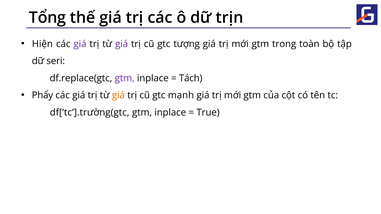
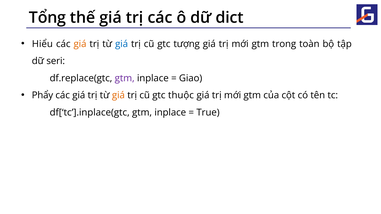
trịn: trịn -> dict (230, 18)
Hiện: Hiện -> Hiểu (42, 44)
giá colour: purple -> orange (80, 44)
giá colour: purple -> blue (122, 44)
Tách: Tách -> Giao (191, 78)
mạnh: mạnh -> thuộc (181, 95)
df[‘tc’].trường(gtc: df[‘tc’].trường(gtc -> df[‘tc’].inplace(gtc (90, 113)
